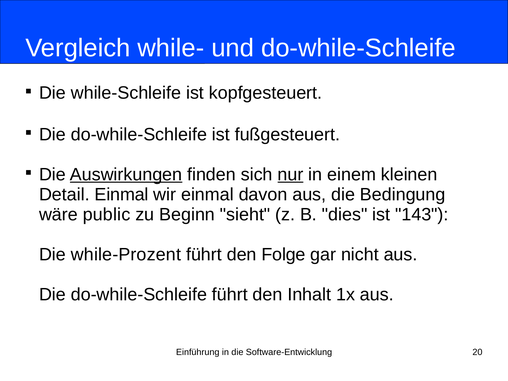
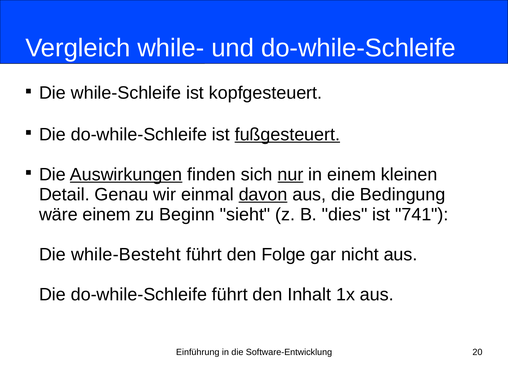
fußgesteuert underline: none -> present (287, 134)
Detail Einmal: Einmal -> Genau (122, 194)
davon underline: none -> present (263, 194)
wäre public: public -> einem (107, 215)
143: 143 -> 741 (422, 215)
while-Prozent: while-Prozent -> while-Besteht (126, 255)
